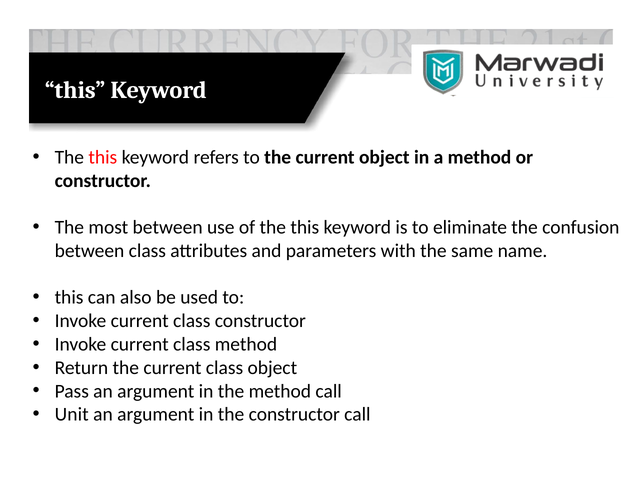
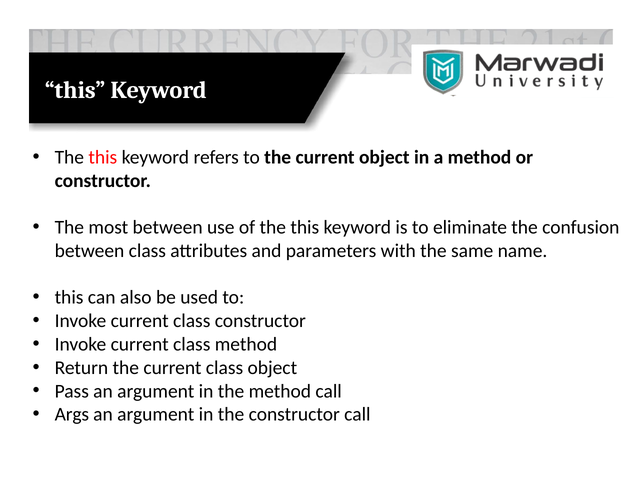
Unit: Unit -> Args (72, 414)
